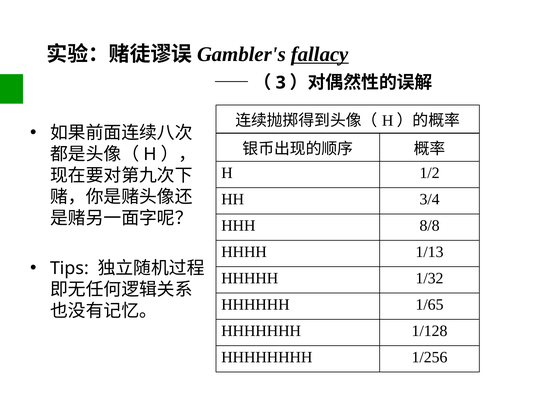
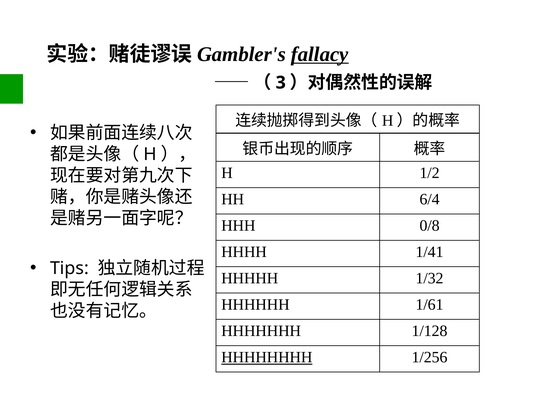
3/4: 3/4 -> 6/4 (430, 199)
8/8: 8/8 -> 0/8 (430, 225)
1/13: 1/13 -> 1/41 (430, 252)
1/65: 1/65 -> 1/61 (430, 304)
HHHHHHHH underline: none -> present (267, 357)
